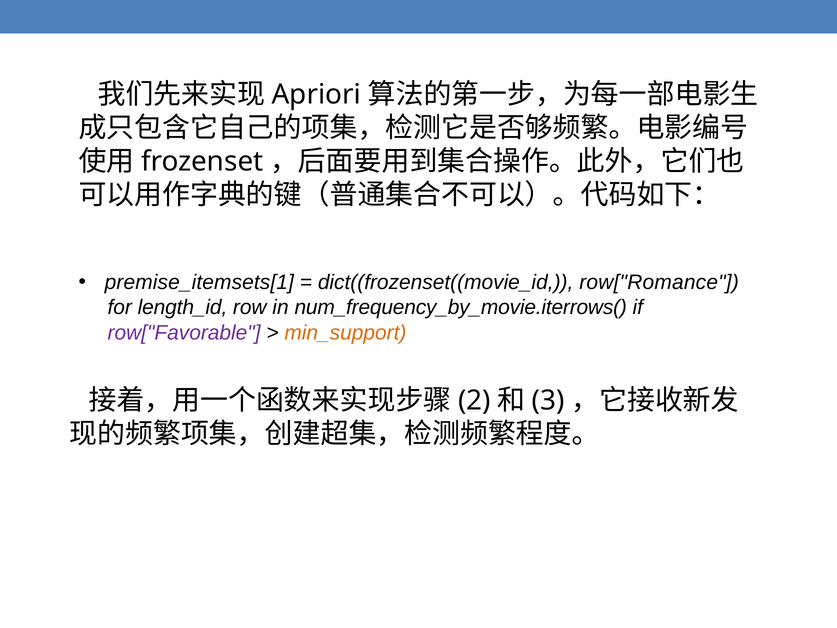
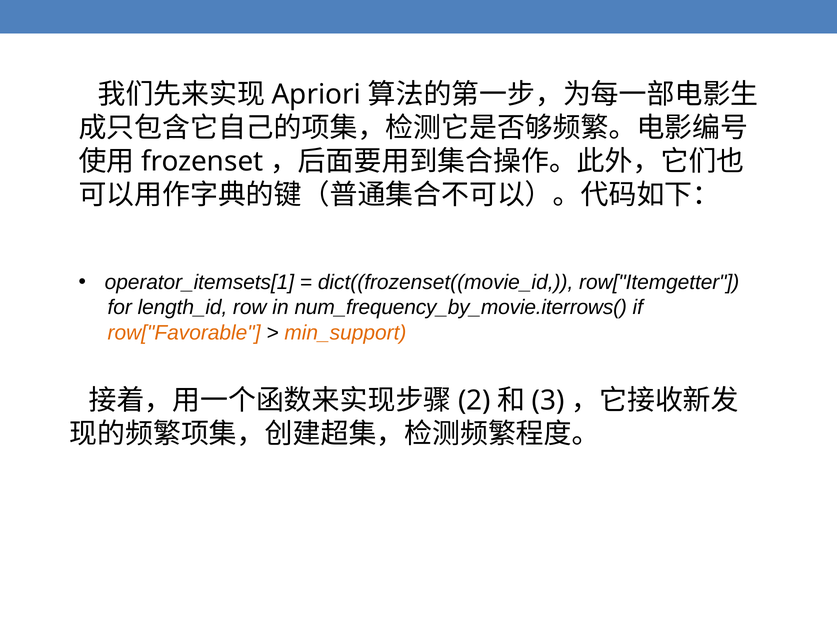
premise_itemsets[1: premise_itemsets[1 -> operator_itemsets[1 (199, 282)
row["Romance: row["Romance -> row["Itemgetter (659, 282)
row["Favorable colour: purple -> orange (184, 333)
